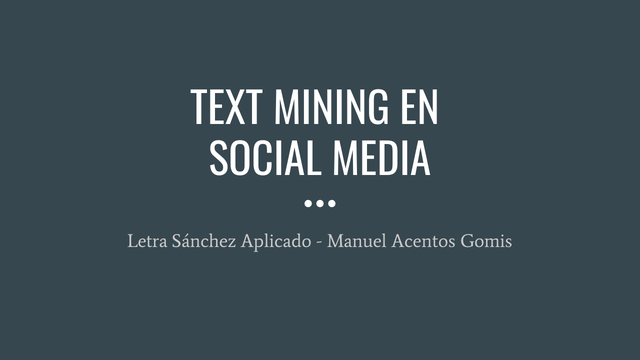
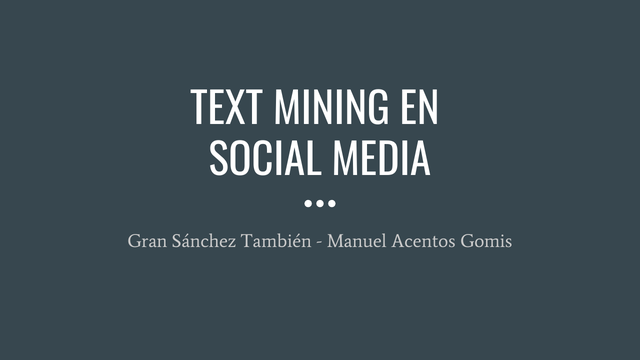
Letra: Letra -> Gran (147, 241)
Aplicado: Aplicado -> También (276, 241)
